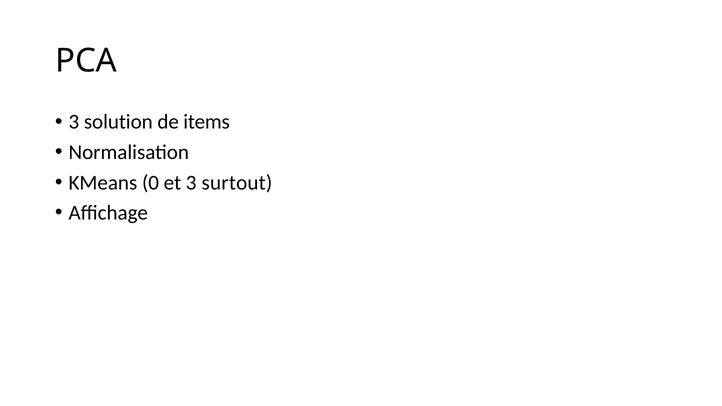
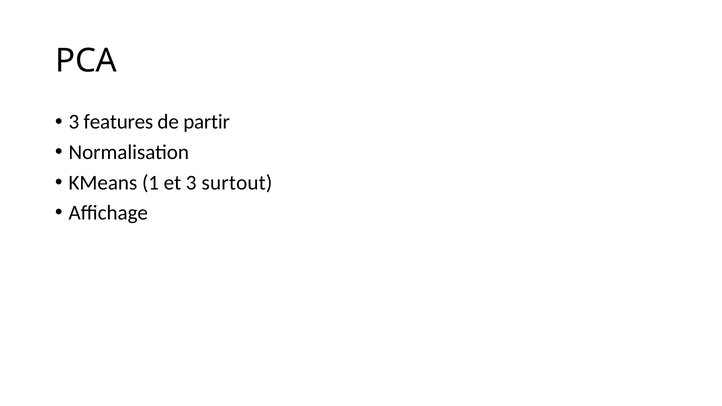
solution: solution -> features (118, 122)
items: items -> partir (207, 122)
0: 0 -> 1 (151, 183)
